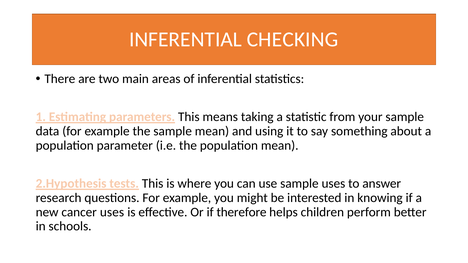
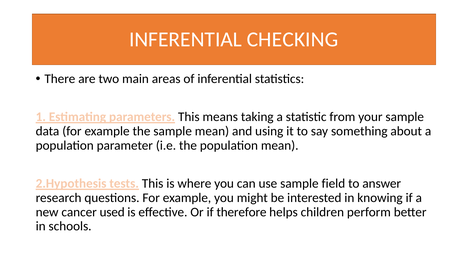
sample uses: uses -> field (333, 184)
cancer uses: uses -> used (112, 212)
